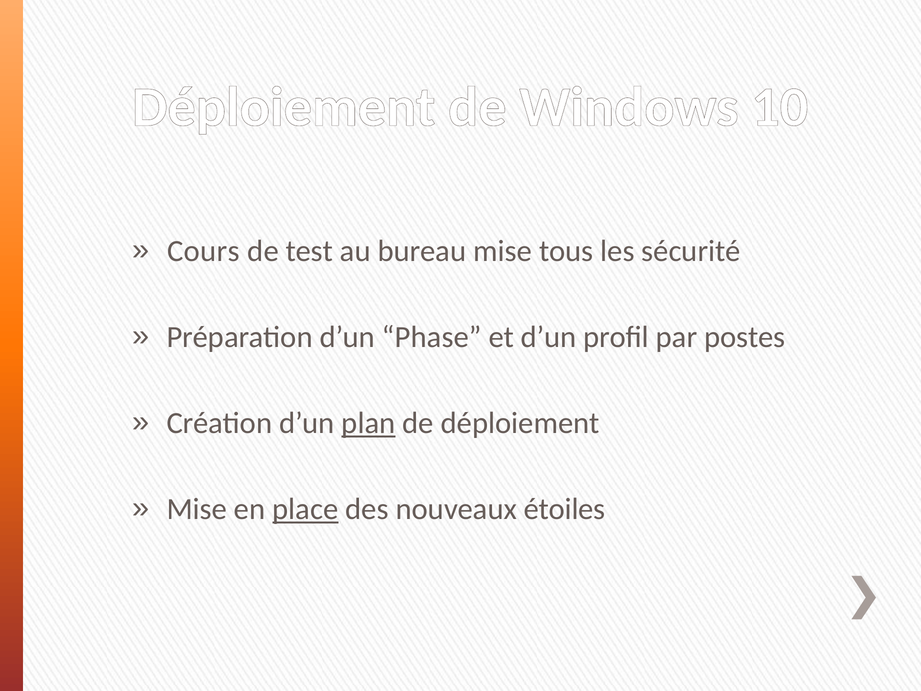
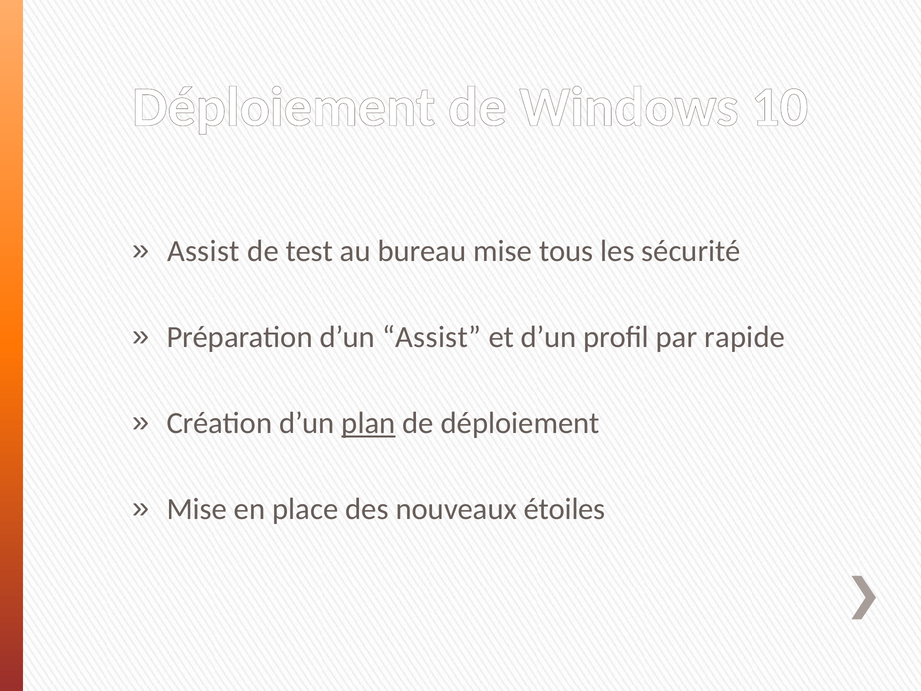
Cours: Cours -> Assist (203, 251)
d’un Phase: Phase -> Assist (432, 337)
postes: postes -> rapide (745, 337)
place underline: present -> none (305, 509)
